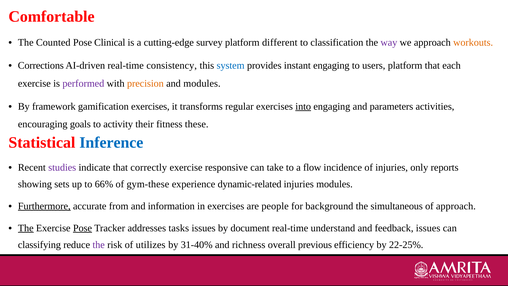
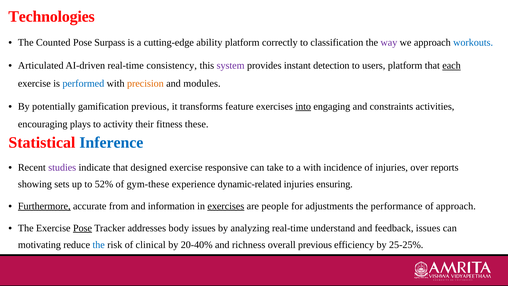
Comfortable: Comfortable -> Technologies (52, 16)
Clinical: Clinical -> Surpass (110, 42)
survey: survey -> ability (209, 42)
different: different -> correctly (280, 42)
workouts colour: orange -> blue (473, 42)
Corrections: Corrections -> Articulated (41, 66)
system colour: blue -> purple (231, 66)
instant engaging: engaging -> detection (331, 66)
each underline: none -> present (452, 66)
performed colour: purple -> blue (83, 83)
framework: framework -> potentially (54, 106)
gamification exercises: exercises -> previous (150, 106)
regular: regular -> feature (239, 106)
parameters: parameters -> constraints (391, 106)
goals: goals -> plays (80, 124)
correctly: correctly -> designed (149, 167)
a flow: flow -> with (312, 167)
only: only -> over (419, 167)
66%: 66% -> 52% (104, 184)
injuries modules: modules -> ensuring (335, 184)
exercises underline: none -> present (226, 206)
background: background -> adjustments (329, 206)
simultaneous: simultaneous -> performance (397, 206)
The underline: present -> none (26, 228)
tasks: tasks -> body (179, 228)
document: document -> analyzing (250, 228)
classifying: classifying -> motivating (39, 244)
the colour: purple -> blue (99, 244)
utilizes: utilizes -> clinical (151, 244)
31-40%: 31-40% -> 20-40% (197, 244)
22-25%: 22-25% -> 25-25% (406, 244)
